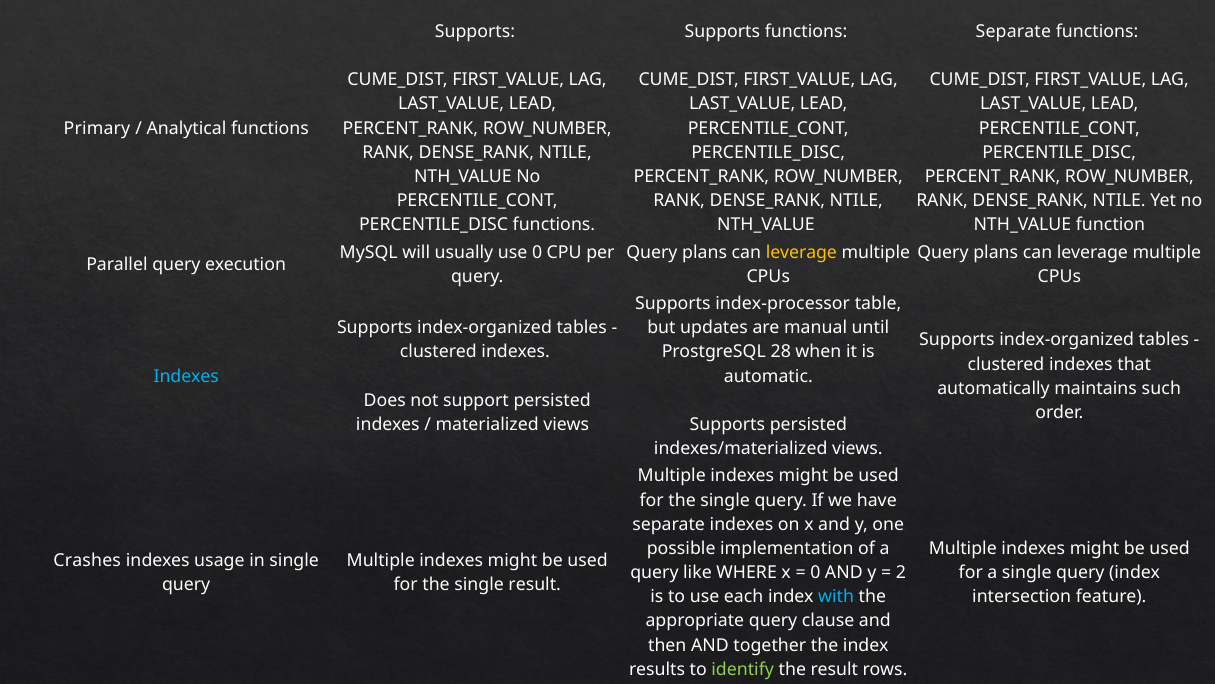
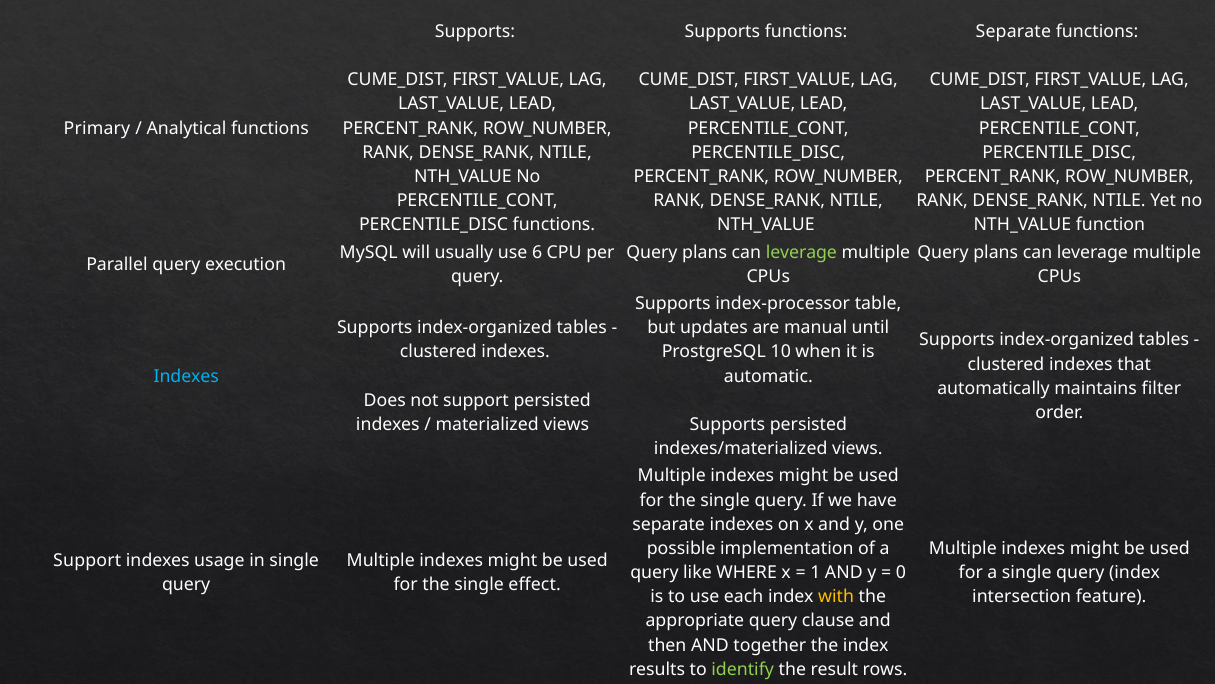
use 0: 0 -> 6 (537, 252)
leverage colour: yellow -> light green (801, 252)
28: 28 -> 10 (781, 352)
such: such -> filter (1161, 388)
Crashes: Crashes -> Support (87, 560)
0: 0 -> 1 (815, 572)
2: 2 -> 0 (901, 572)
single result: result -> effect (535, 584)
with colour: light blue -> yellow (836, 596)
